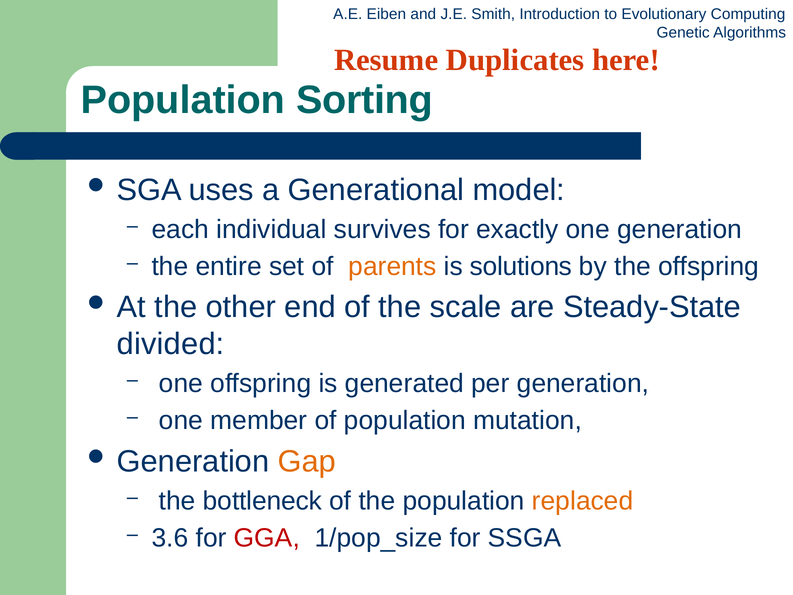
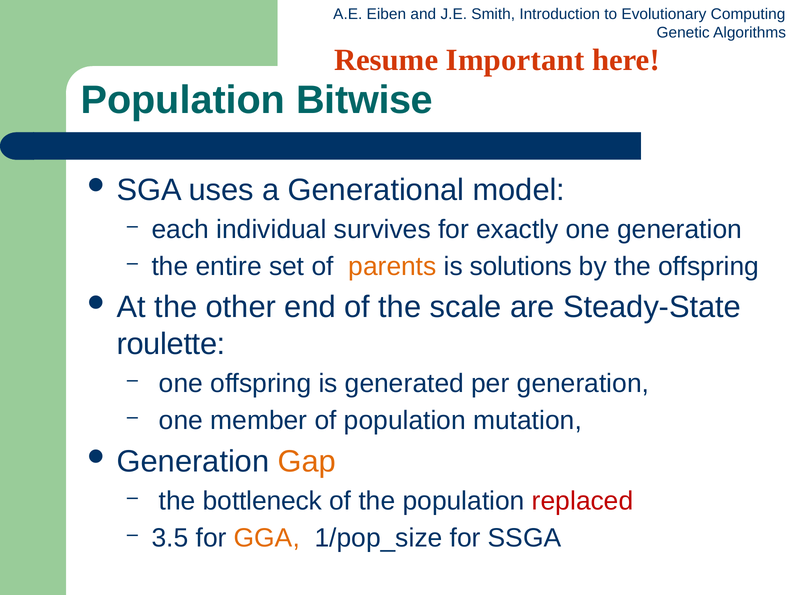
Duplicates: Duplicates -> Important (515, 60)
Sorting: Sorting -> Bitwise (365, 100)
divided: divided -> roulette (171, 344)
replaced colour: orange -> red (583, 501)
3.6: 3.6 -> 3.5 (170, 538)
GGA colour: red -> orange (267, 538)
